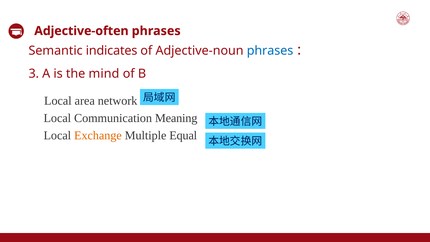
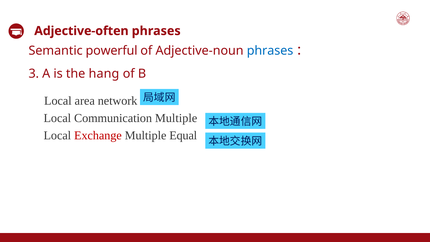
indicates: indicates -> powerful (112, 51)
mind: mind -> hang (104, 74)
Communication Meaning: Meaning -> Multiple (176, 118)
Exchange colour: orange -> red (98, 135)
